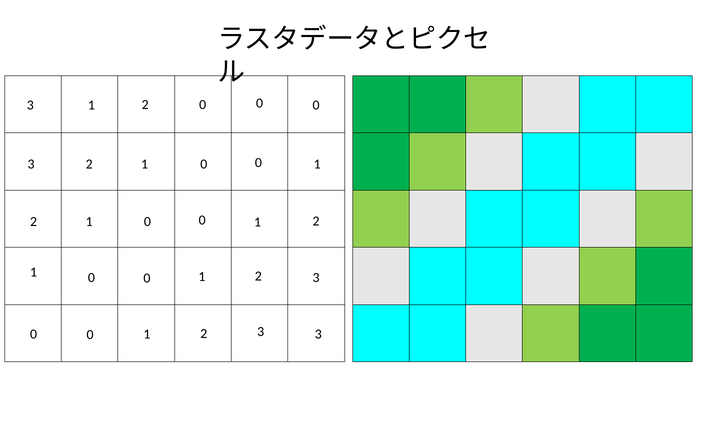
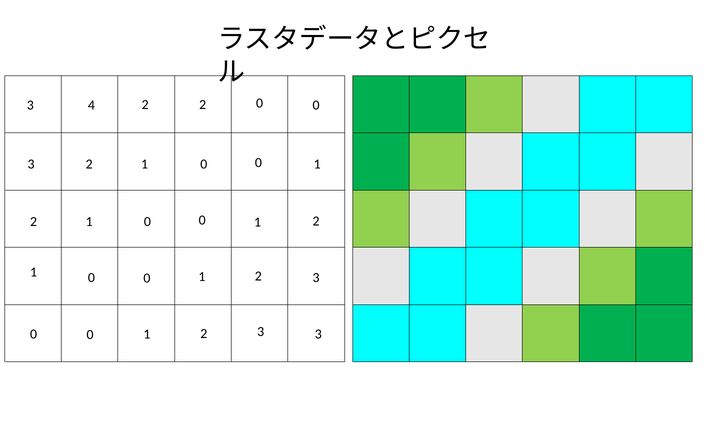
0: 0 -> 2 (203, 104)
3 1: 1 -> 4 (91, 105)
